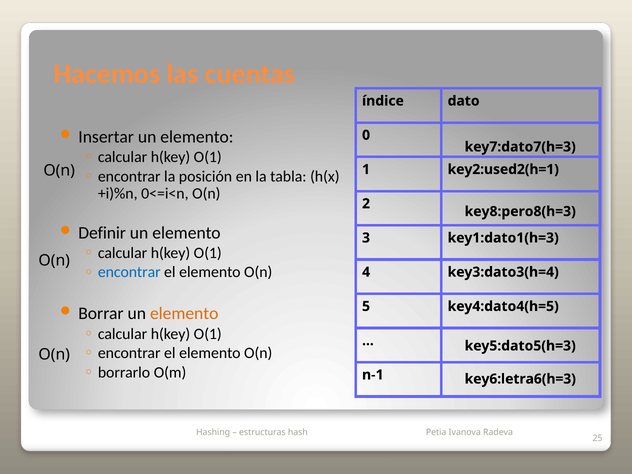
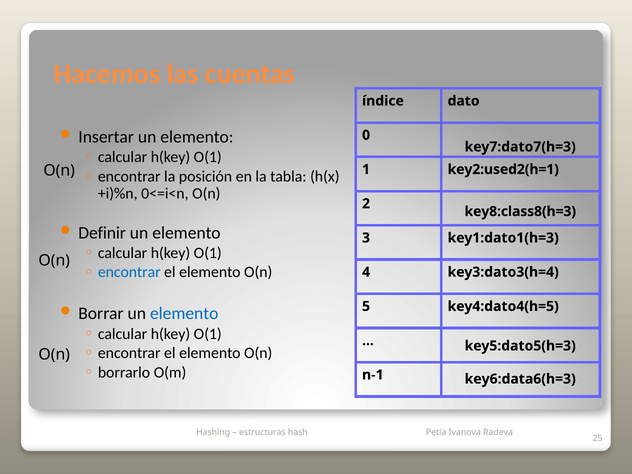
key8:pero8(h=3: key8:pero8(h=3 -> key8:class8(h=3 (520, 211)
elemento colour: orange -> blue (184, 314)
key6:letra6(h=3: key6:letra6(h=3 -> key6:data6(h=3 (520, 379)
